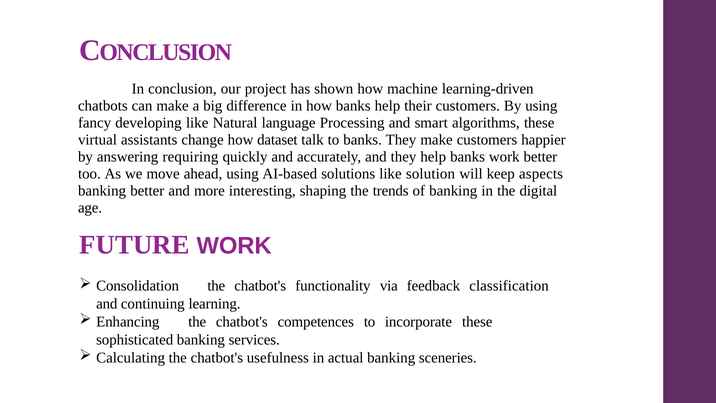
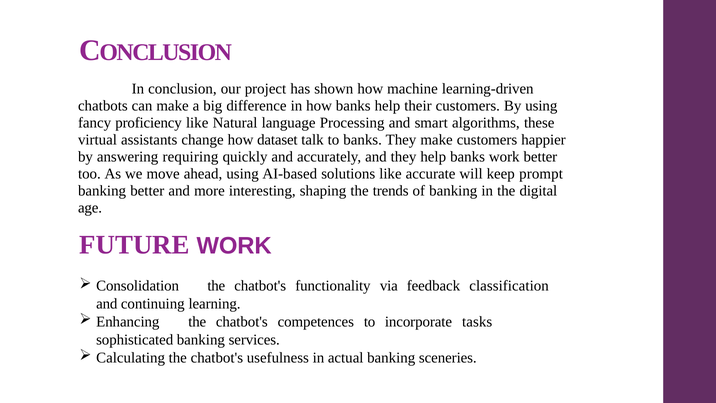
developing: developing -> proficiency (149, 123)
solution: solution -> accurate (431, 174)
aspects: aspects -> prompt (541, 174)
incorporate these: these -> tasks (477, 322)
